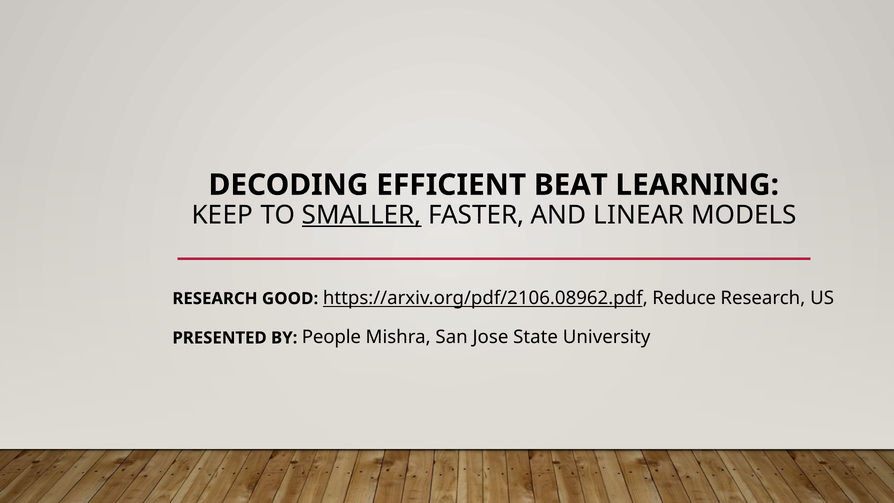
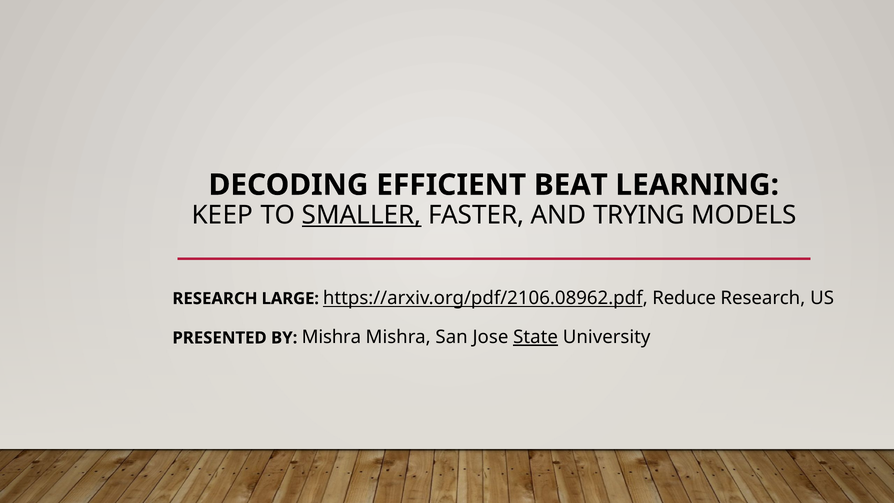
LINEAR: LINEAR -> TRYING (639, 215)
GOOD: GOOD -> LARGE (290, 299)
BY People: People -> Mishra (331, 337)
State underline: none -> present (536, 337)
